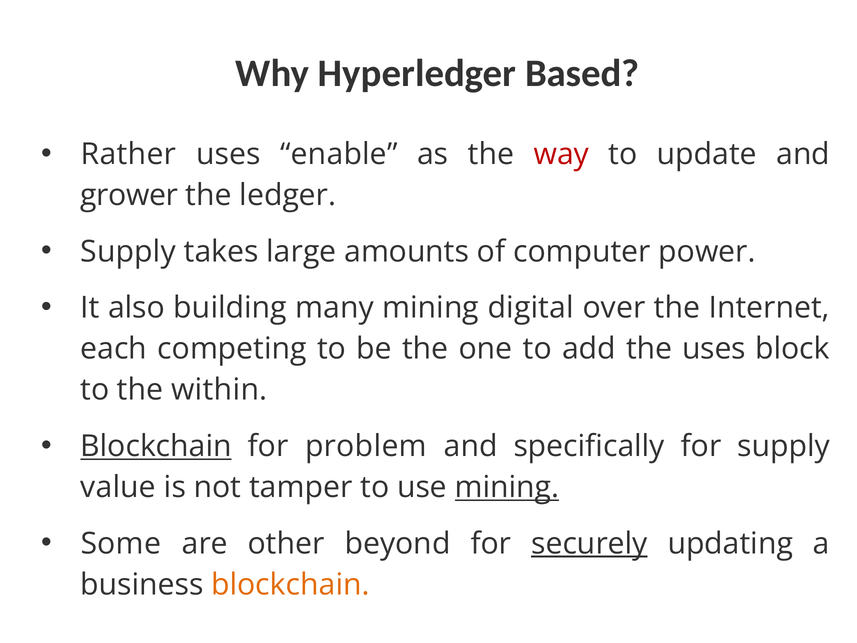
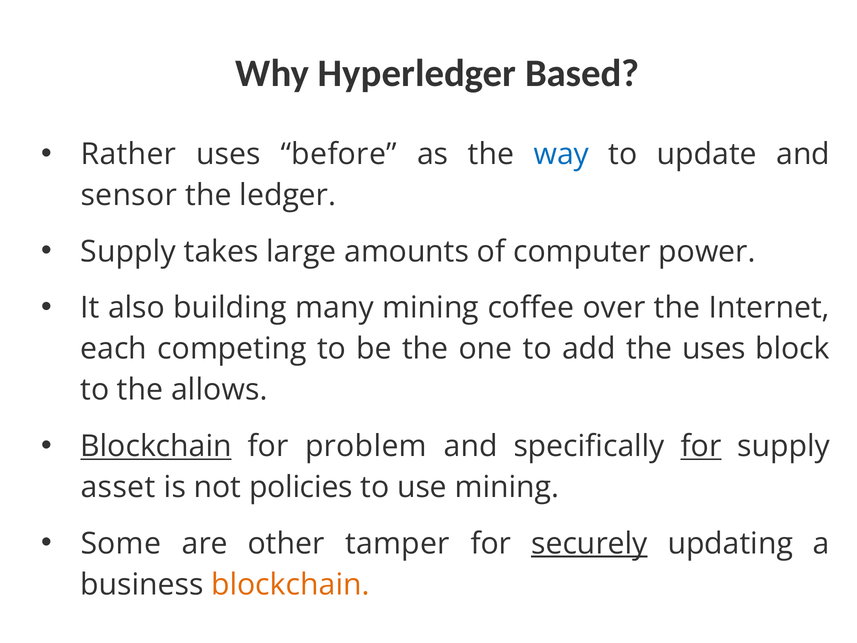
enable: enable -> before (339, 154)
way colour: red -> blue (561, 154)
grower: grower -> sensor (129, 195)
digital: digital -> coffee (531, 308)
within: within -> allows (219, 390)
for underline: none -> present (701, 446)
value: value -> asset (118, 487)
tamper: tamper -> policies (301, 487)
mining underline: present -> none (507, 487)
beyond: beyond -> tamper (397, 543)
